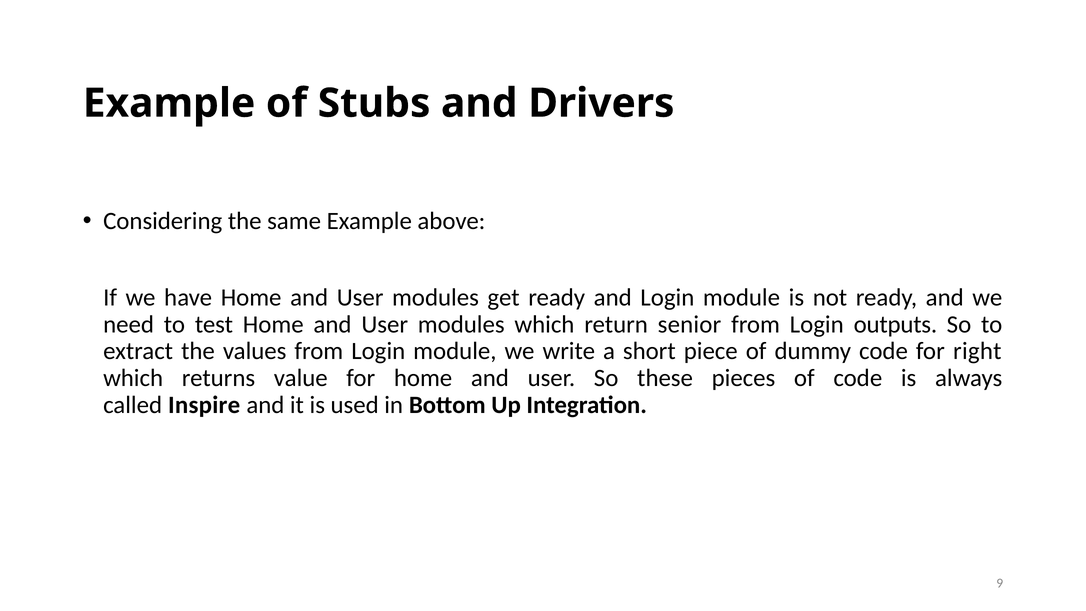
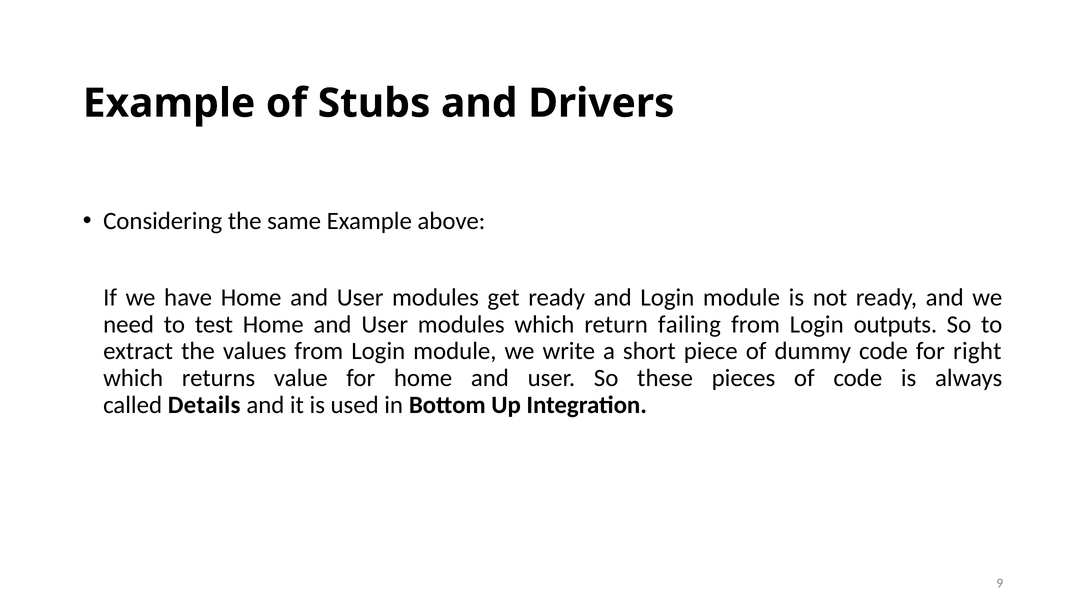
senior: senior -> failing (689, 324)
Inspire: Inspire -> Details (204, 405)
